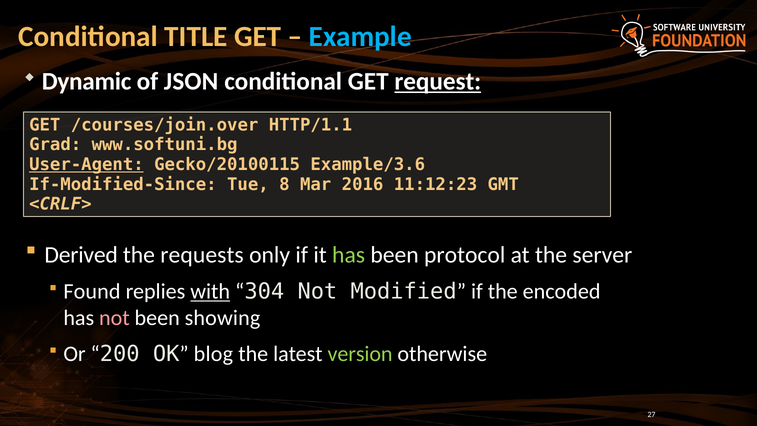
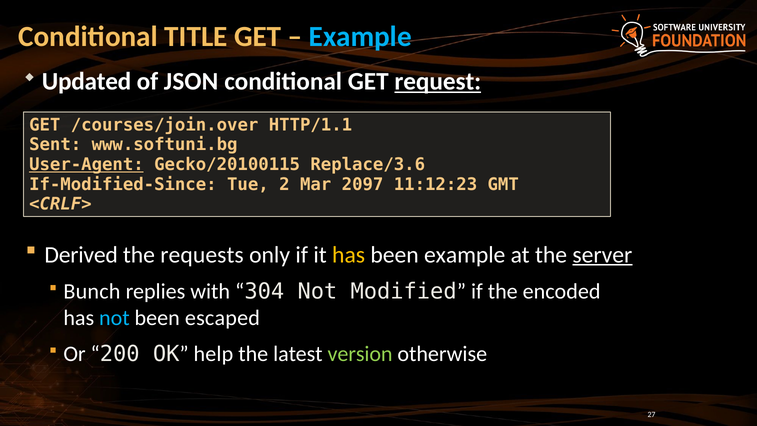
Dynamic: Dynamic -> Updated (87, 81)
Grad: Grad -> Sent (55, 145)
Example/3.6: Example/3.6 -> Replace/3.6 (368, 164)
8: 8 -> 2 (284, 184)
2016: 2016 -> 2097 (363, 184)
has colour: light green -> yellow (349, 255)
been protocol: protocol -> example (465, 255)
server underline: none -> present (602, 255)
Found: Found -> Bunch (92, 292)
with underline: present -> none (210, 292)
not colour: pink -> light blue (114, 318)
showing: showing -> escaped (222, 318)
blog: blog -> help (213, 354)
